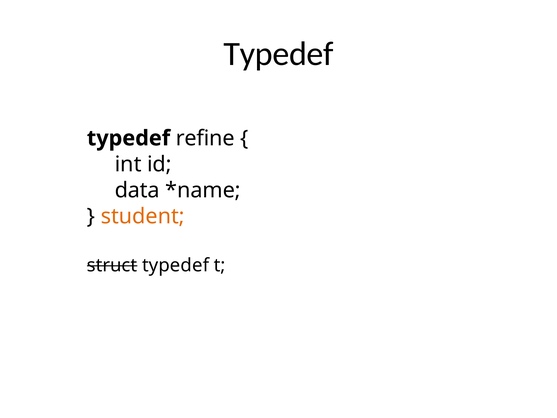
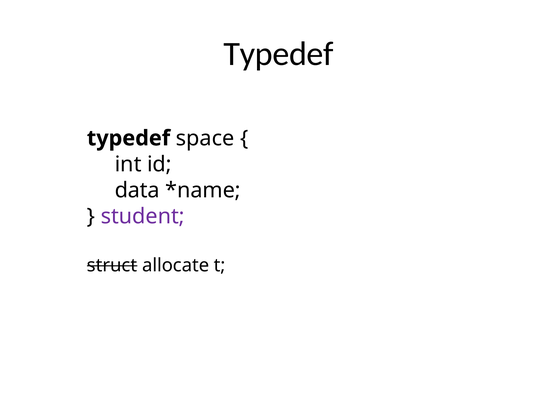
refine: refine -> space (205, 138)
student colour: orange -> purple (143, 216)
struct typedef: typedef -> allocate (176, 265)
